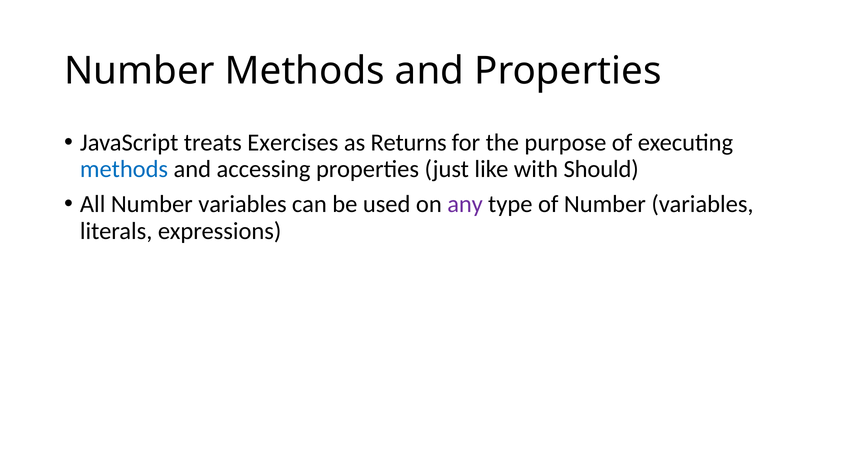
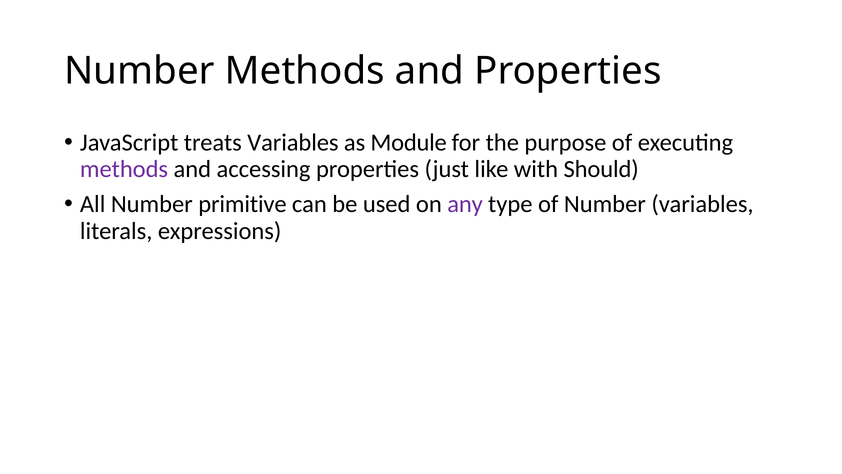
treats Exercises: Exercises -> Variables (293, 142)
Returns: Returns -> Module (409, 142)
methods colour: blue -> purple (124, 169)
All Number variables: variables -> primitive (242, 204)
